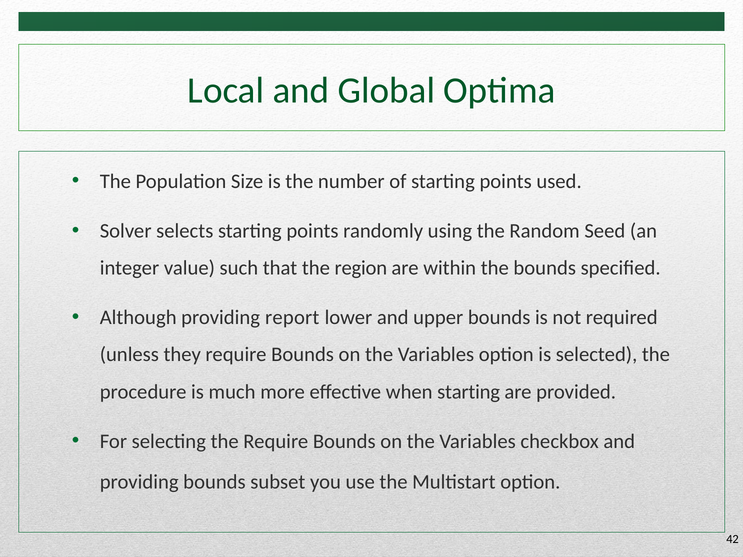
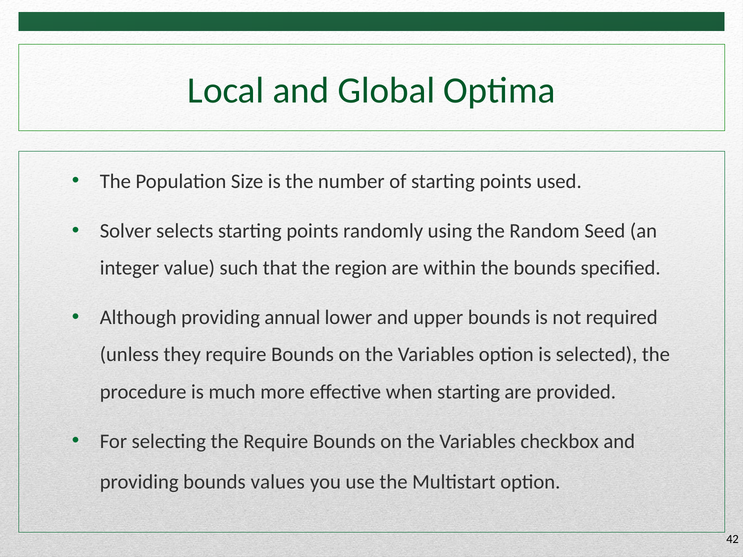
report: report -> annual (292, 318)
subset: subset -> values (278, 482)
